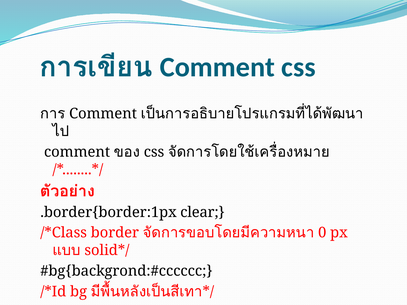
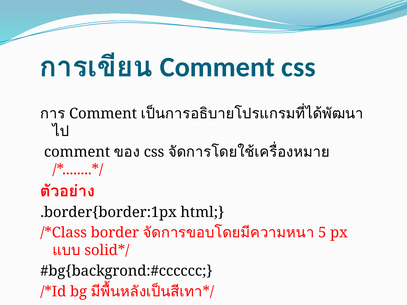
clear: clear -> html (202, 212)
0: 0 -> 5 (322, 233)
